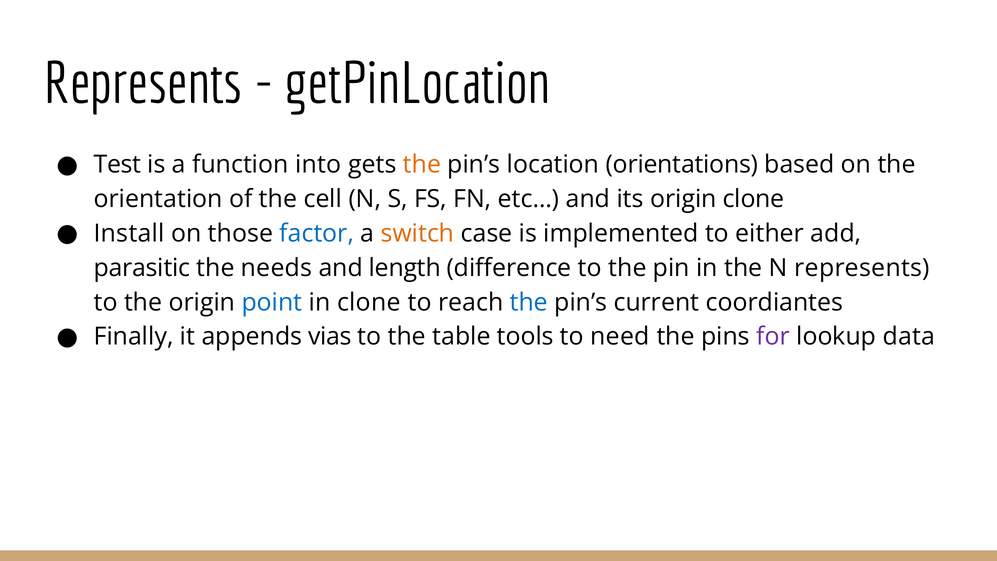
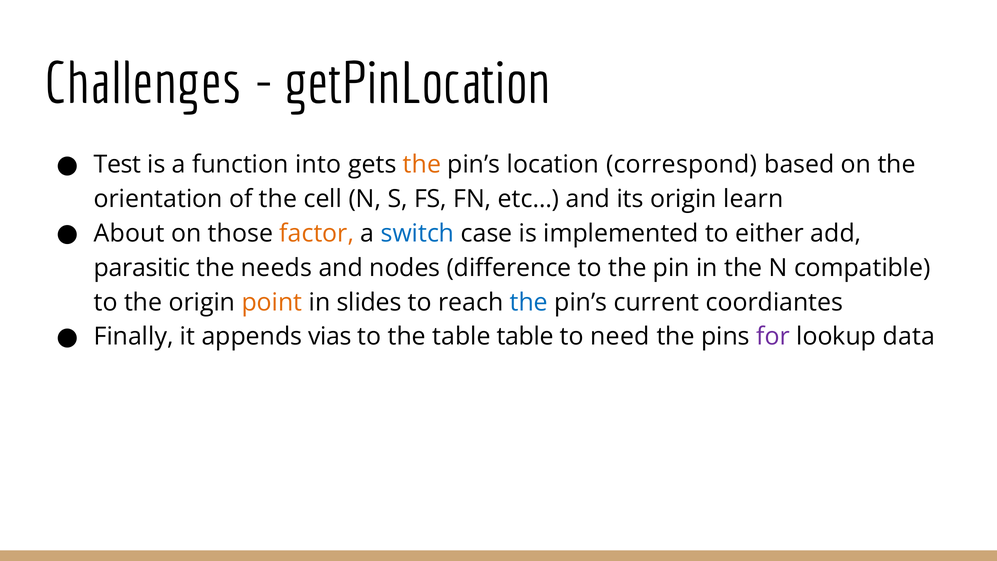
Represents: Represents -> Challenges (143, 84)
orientations: orientations -> correspond (682, 165)
origin clone: clone -> learn (753, 199)
Install: Install -> About (129, 233)
factor colour: blue -> orange (317, 233)
switch colour: orange -> blue (418, 233)
length: length -> nodes (405, 268)
N represents: represents -> compatible (862, 268)
point colour: blue -> orange (272, 302)
in clone: clone -> slides (369, 302)
table tools: tools -> table (525, 337)
